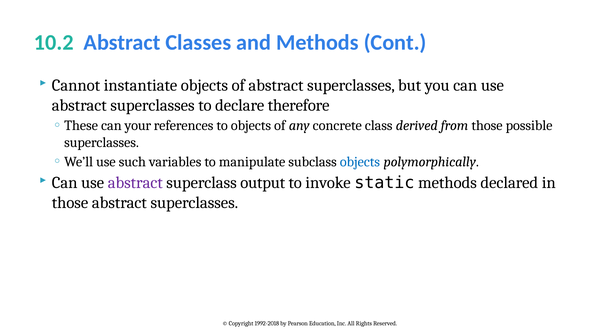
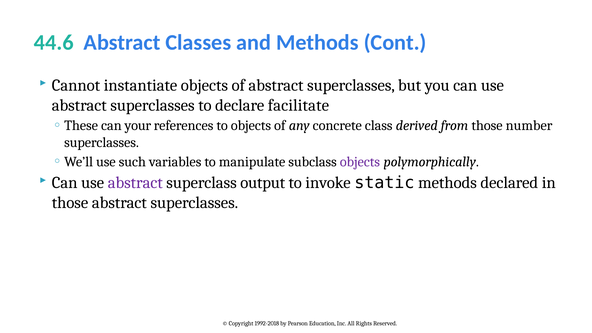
10.2: 10.2 -> 44.6 (54, 43)
therefore: therefore -> facilitate (298, 105)
possible: possible -> number (529, 126)
objects colour: blue -> purple (360, 162)
